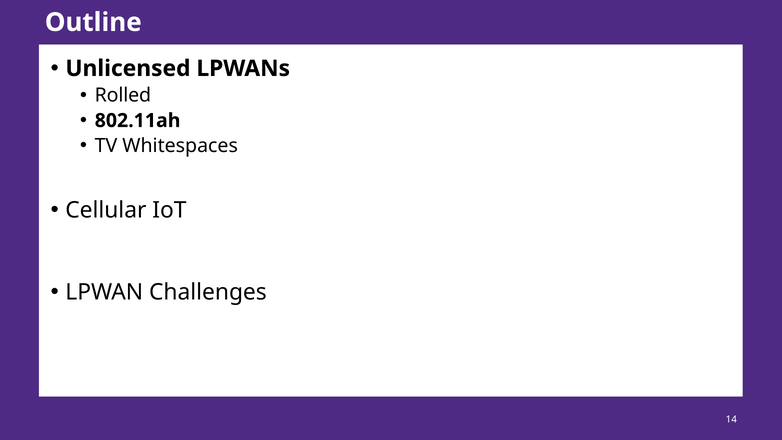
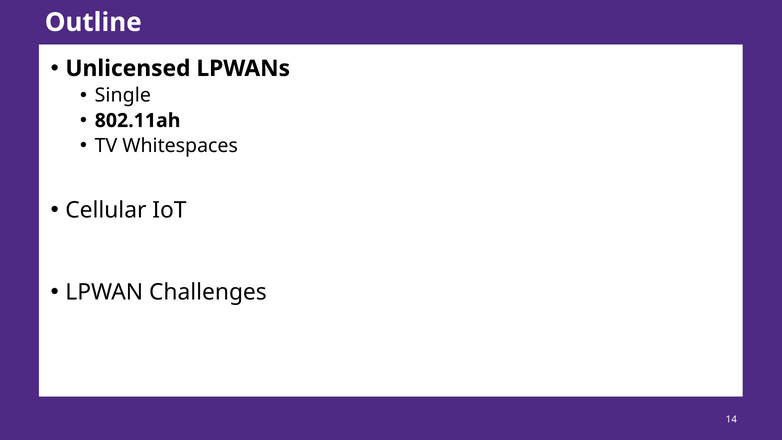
Rolled: Rolled -> Single (123, 95)
